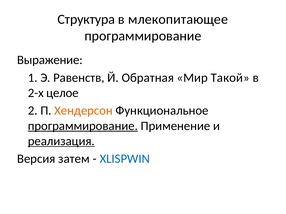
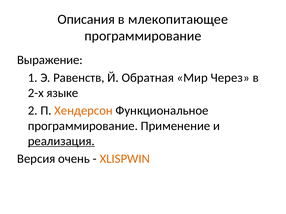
Структура: Структура -> Описания (86, 19)
Такой: Такой -> Через (230, 78)
целое: целое -> языке (62, 93)
программирование underline: present -> none (83, 126)
затем: затем -> очень (74, 159)
XLISPWIN colour: blue -> orange (125, 159)
